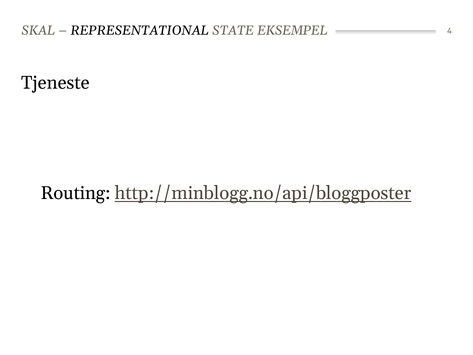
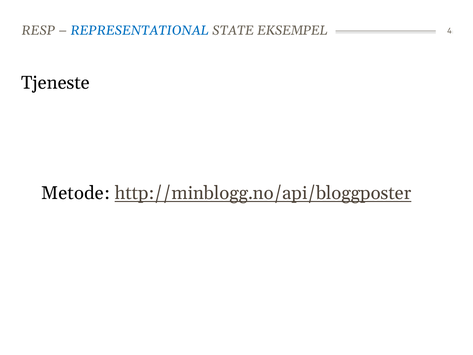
SKAL: SKAL -> RESP (38, 30)
REPRESENTATIONAL colour: black -> blue (139, 30)
Routing: Routing -> Metode (76, 193)
